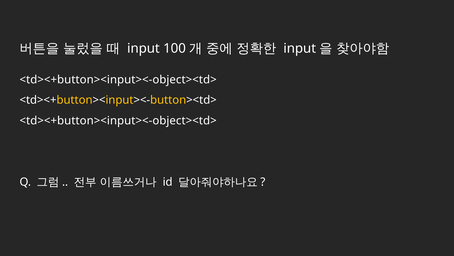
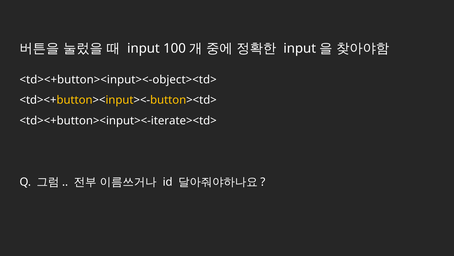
<td><+button><input><-object><td>: <td><+button><input><-object><td> -> <td><+button><input><-iterate><td> (118, 120)
